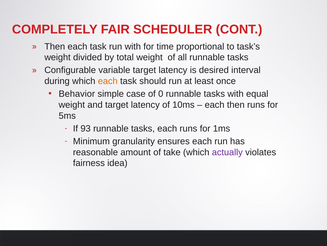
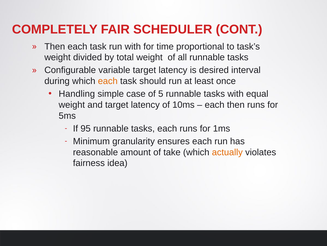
Behavior: Behavior -> Handling (77, 94)
0: 0 -> 5 (161, 94)
93: 93 -> 95 (86, 128)
actually colour: purple -> orange (227, 152)
